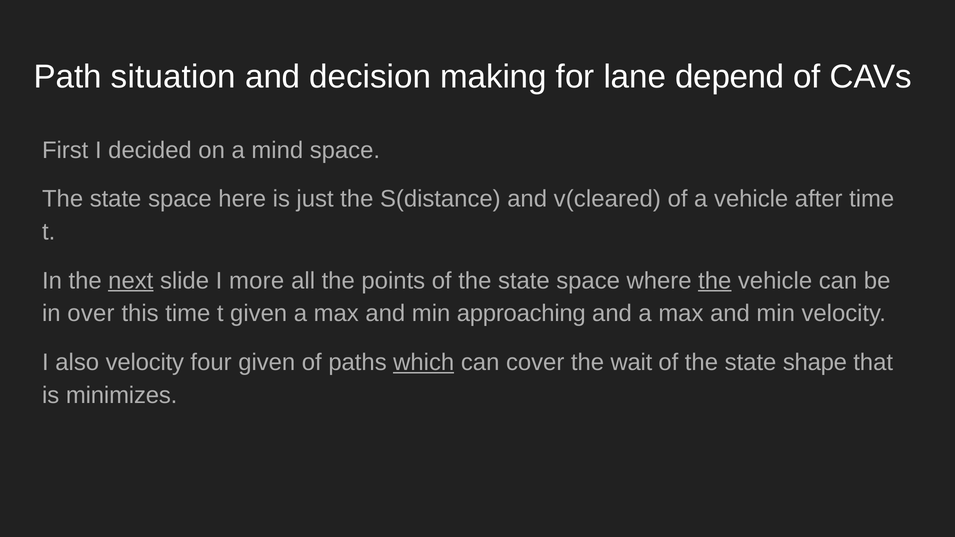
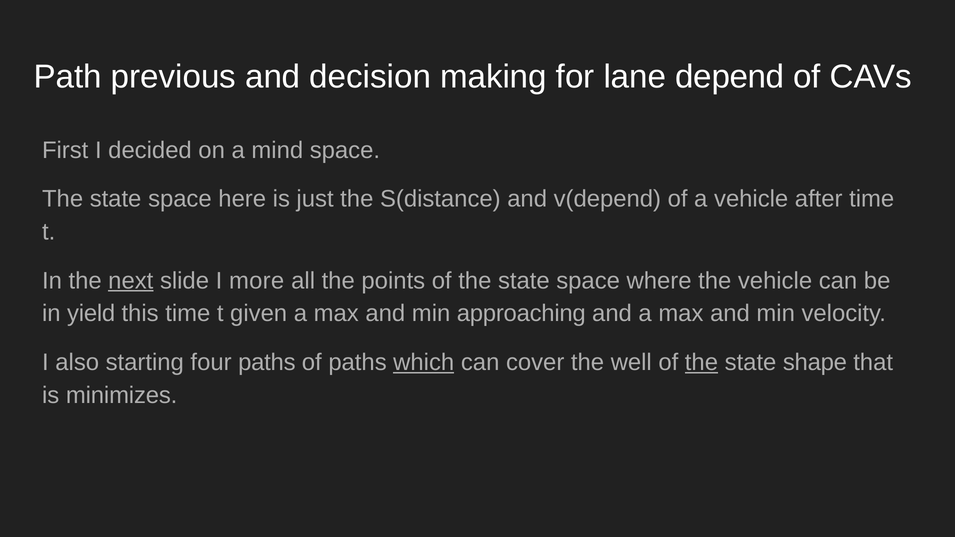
situation: situation -> previous (173, 77)
v(cleared: v(cleared -> v(depend (607, 199)
the underline: present -> none (715, 281)
over: over -> yield (91, 314)
also velocity: velocity -> starting (145, 363)
four given: given -> paths (267, 363)
wait: wait -> well (631, 363)
the underline: none -> present (701, 363)
